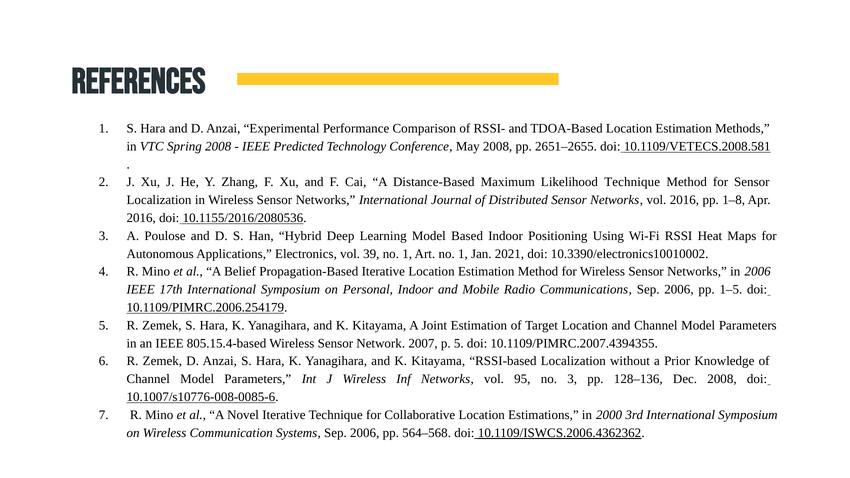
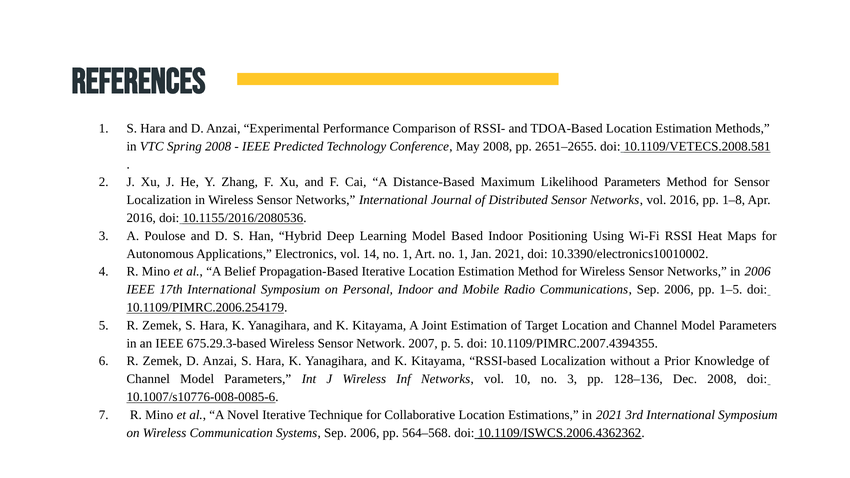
Likelihood Technique: Technique -> Parameters (632, 182)
39: 39 -> 14 (371, 254)
805.15.4-based: 805.15.4-based -> 675.29.3-based (227, 343)
95: 95 -> 10 (522, 379)
in 2000: 2000 -> 2021 (609, 415)
